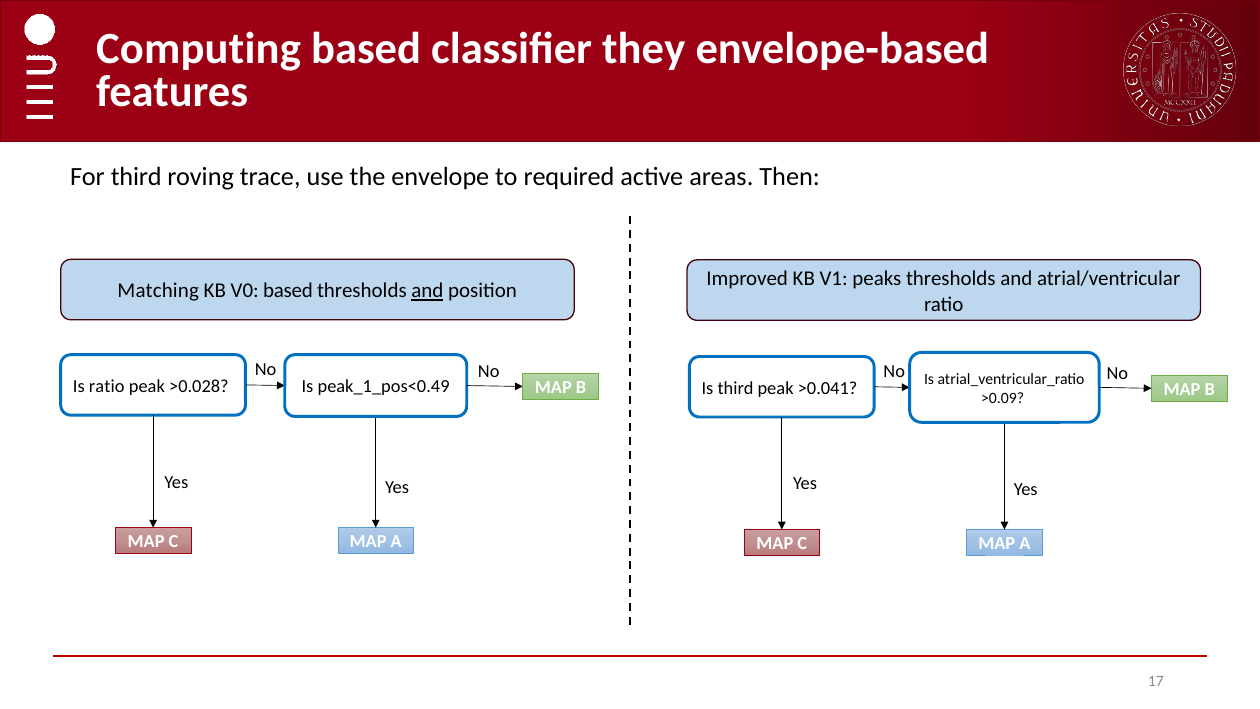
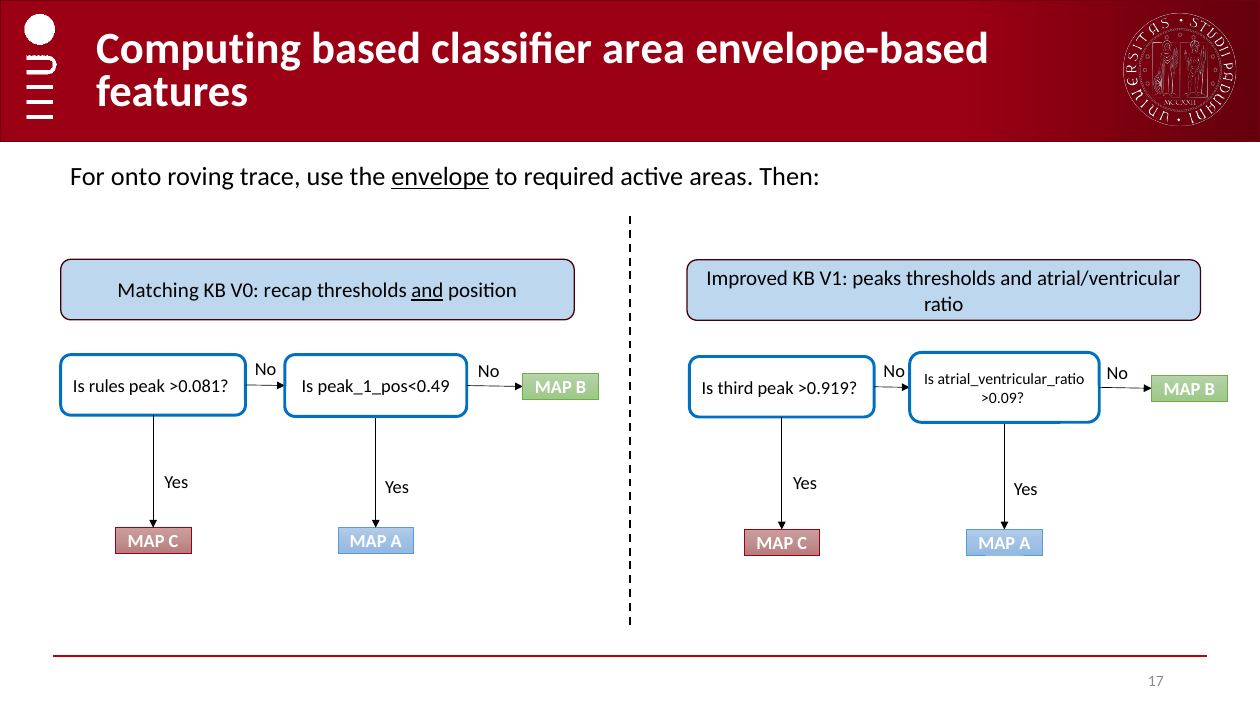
they: they -> area (644, 48)
For third: third -> onto (136, 177)
envelope underline: none -> present (440, 177)
V0 based: based -> recap (288, 291)
Is ratio: ratio -> rules (107, 386)
>0.028: >0.028 -> >0.081 (199, 386)
>0.041: >0.041 -> >0.919 (828, 388)
